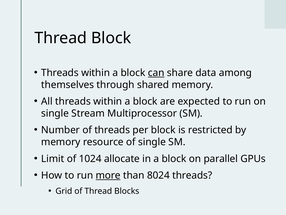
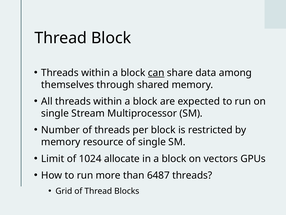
parallel: parallel -> vectors (221, 158)
more underline: present -> none (108, 175)
8024: 8024 -> 6487 (158, 175)
